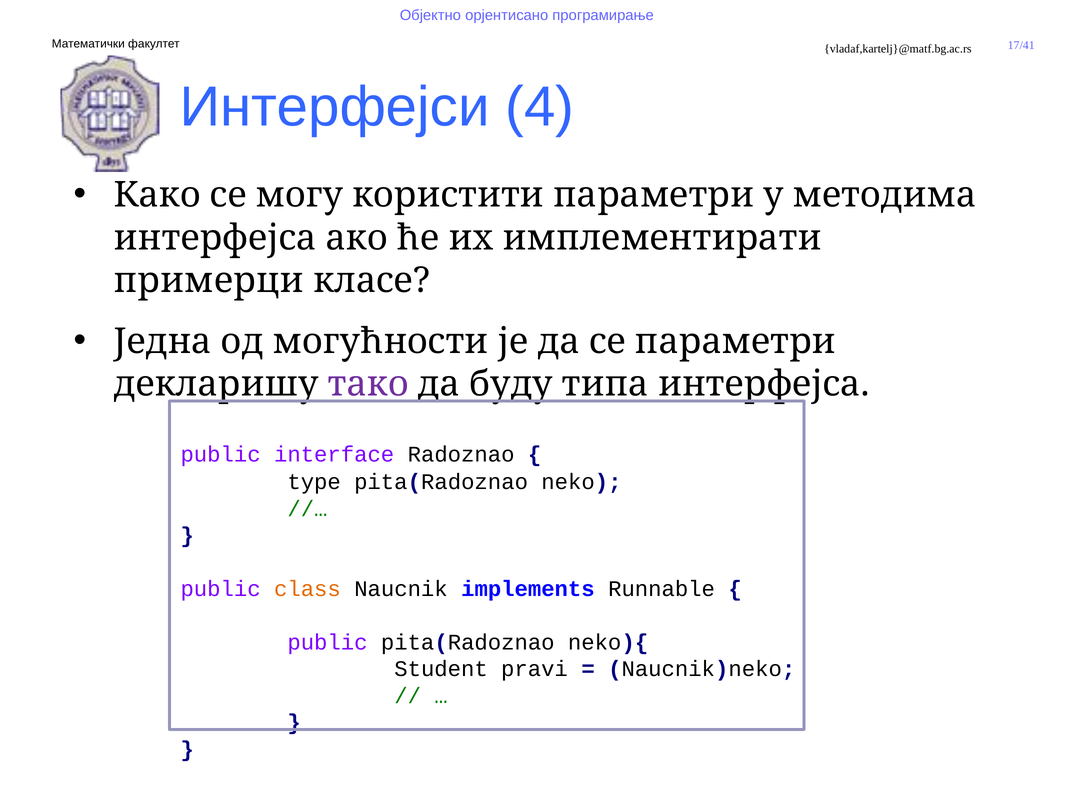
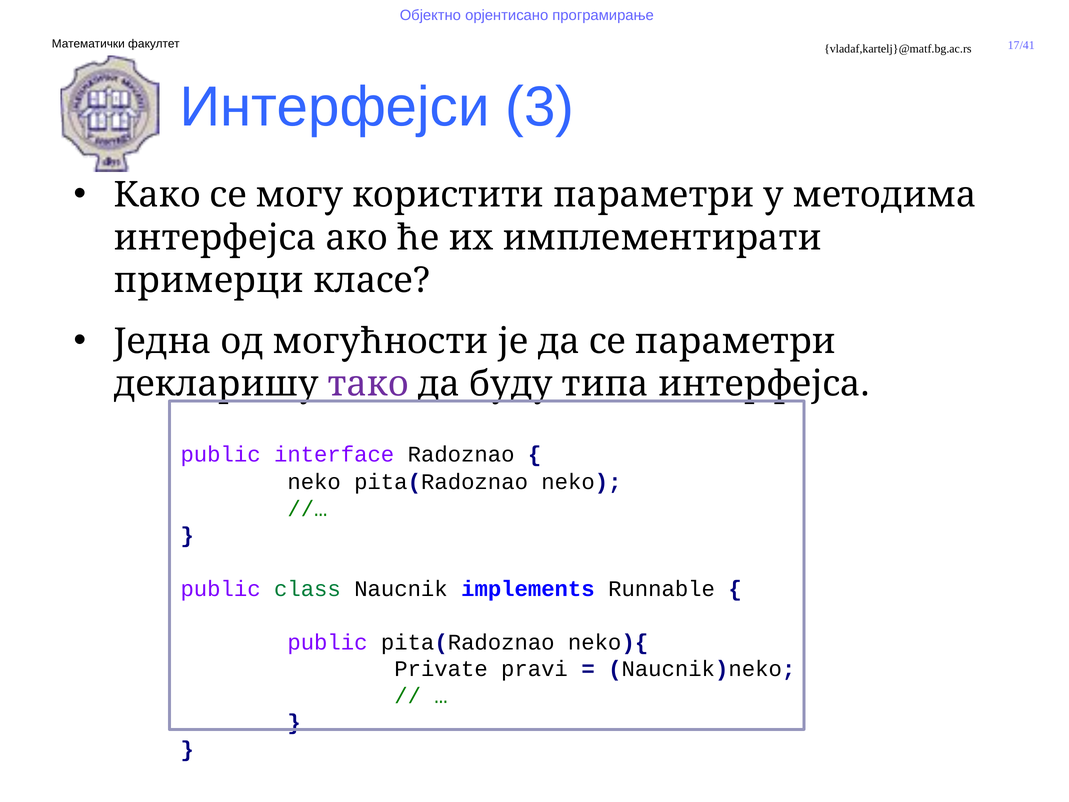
4: 4 -> 3 (540, 107)
type: type -> neko (314, 482)
class colour: orange -> green (307, 589)
Student: Student -> Private (441, 669)
